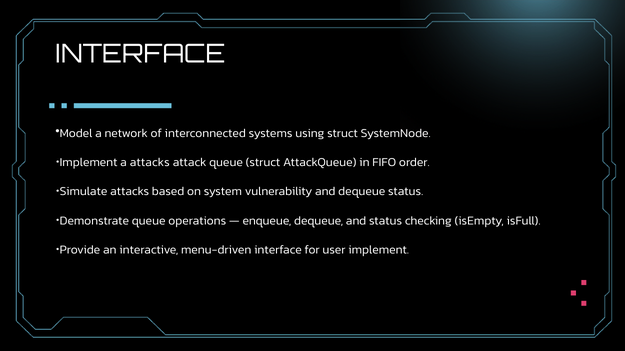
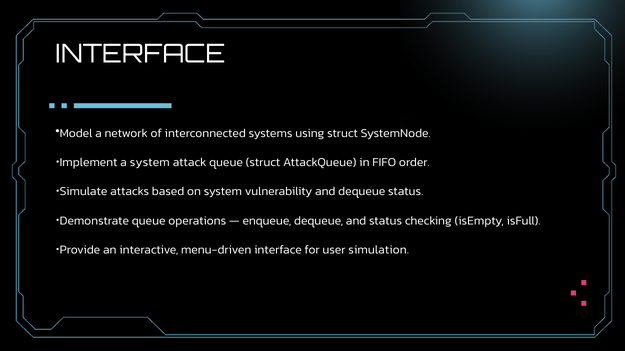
a attacks: attacks -> system (150, 163)
user implement: implement -> simulation (379, 250)
